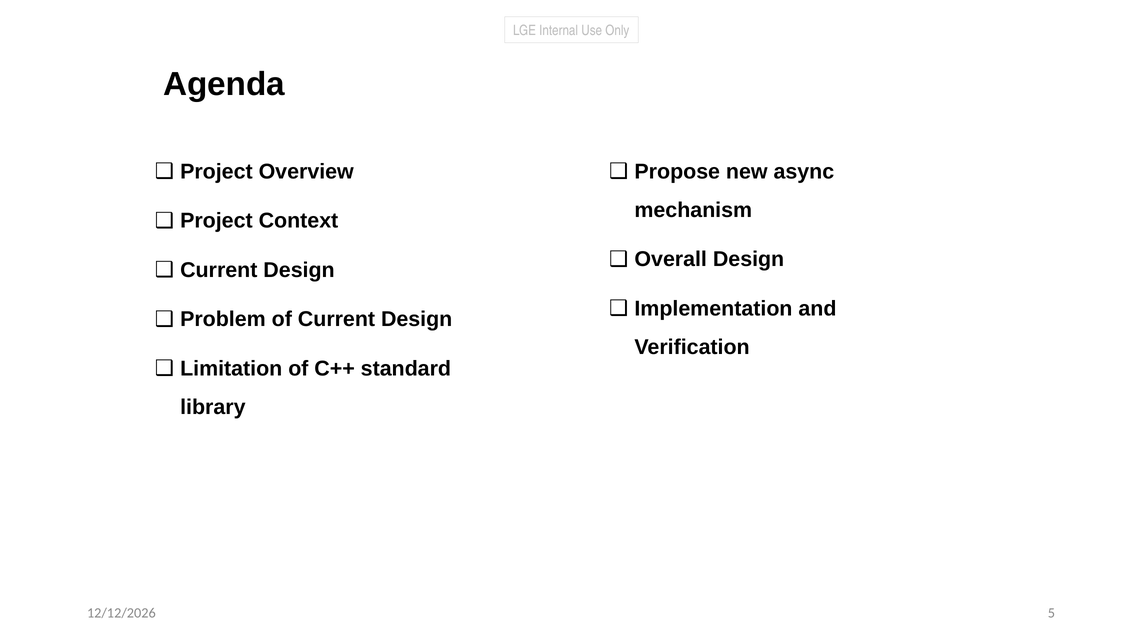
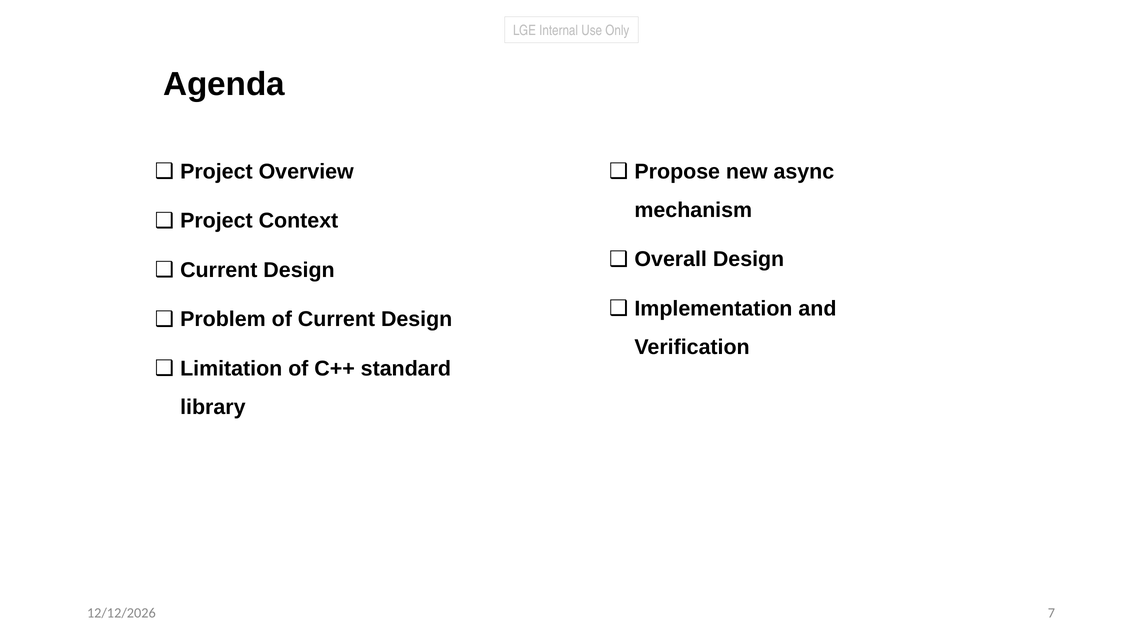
5: 5 -> 7 (1051, 613)
